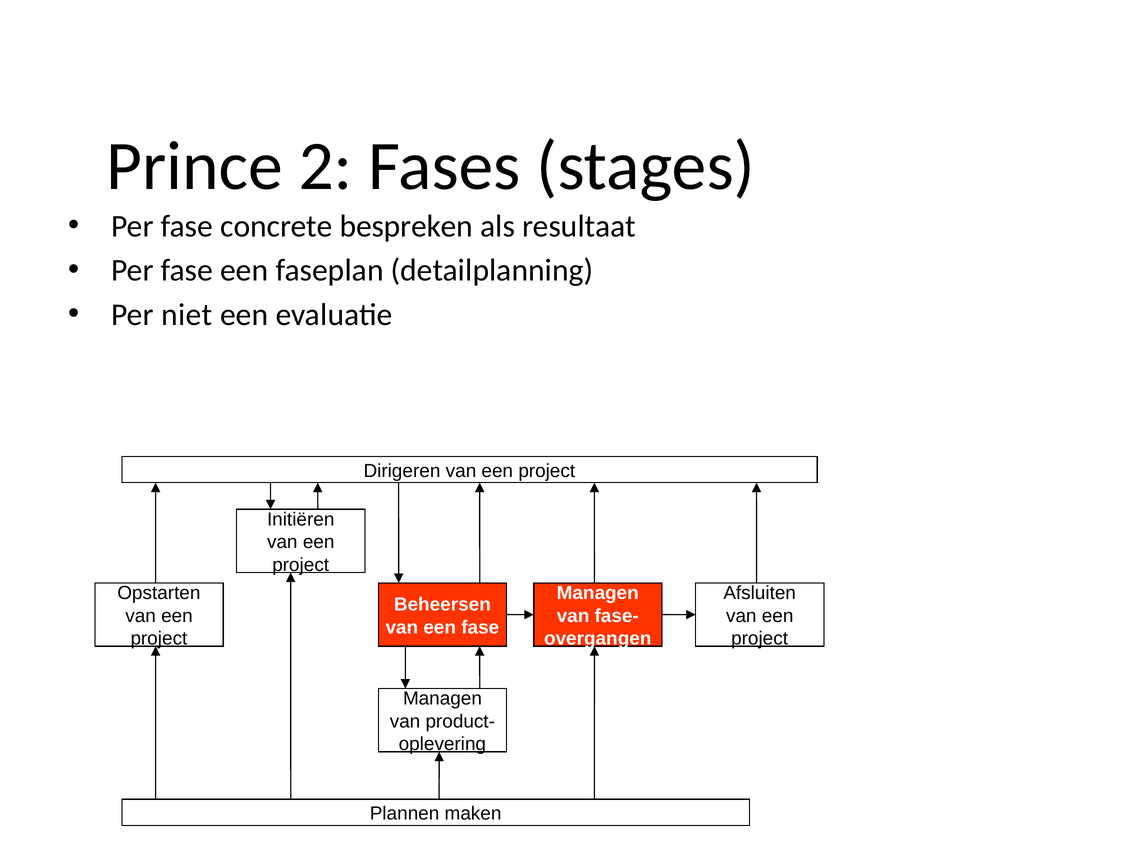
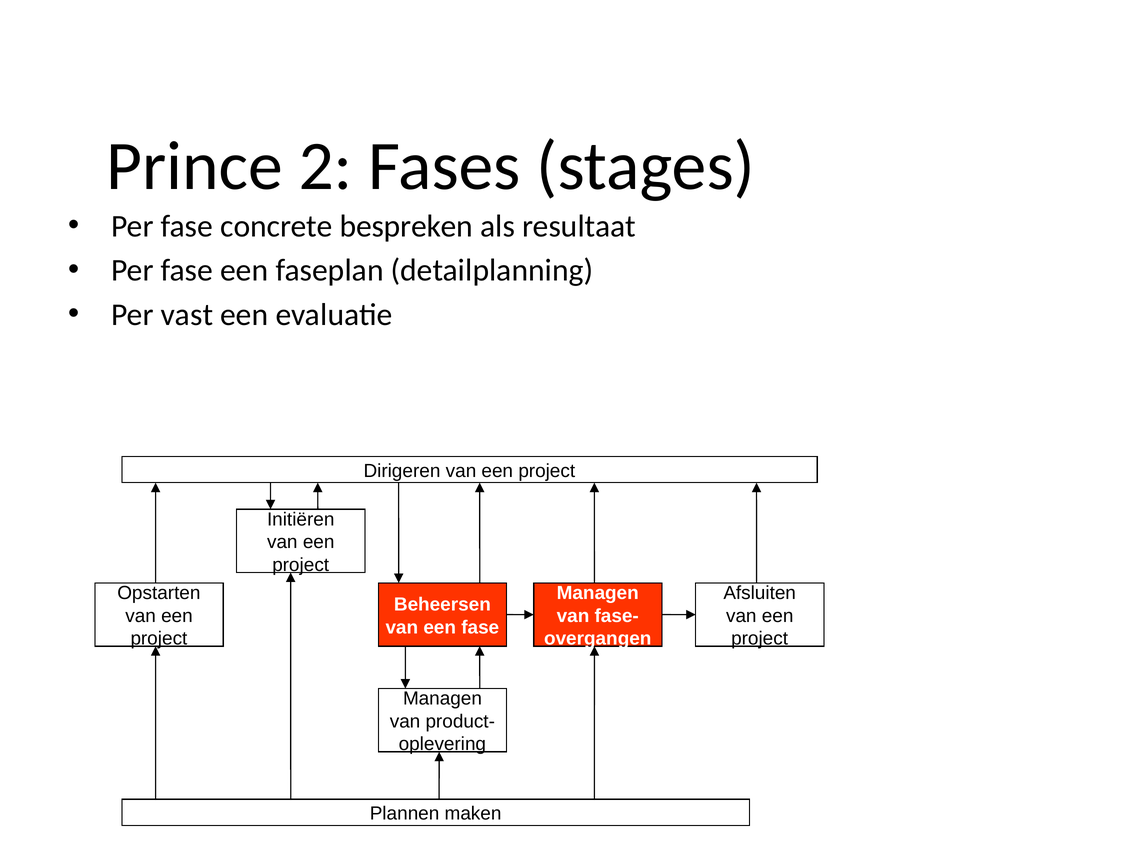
niet: niet -> vast (187, 315)
